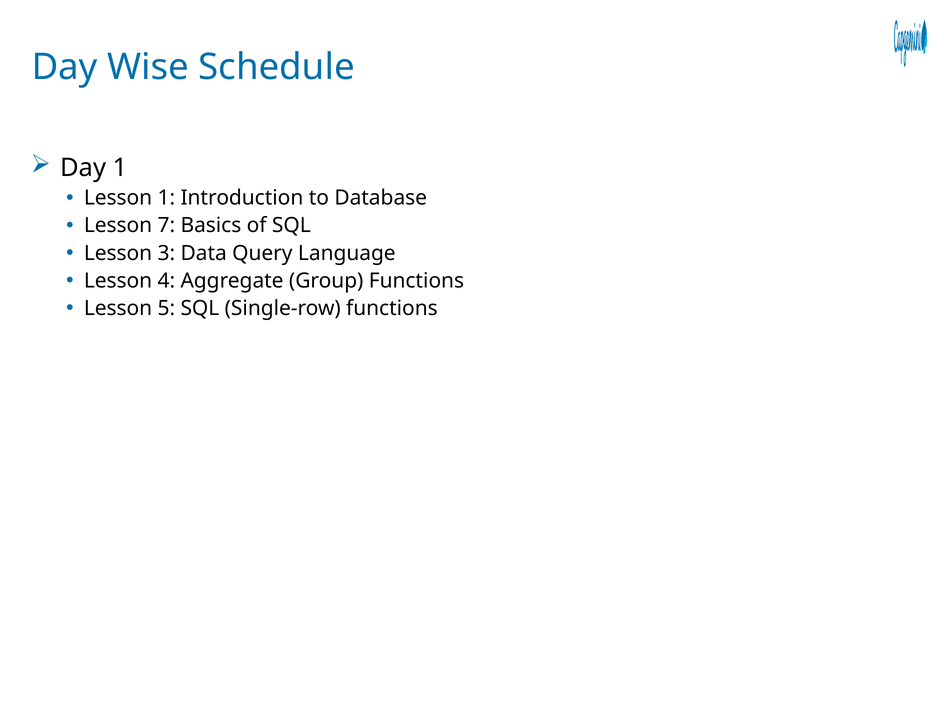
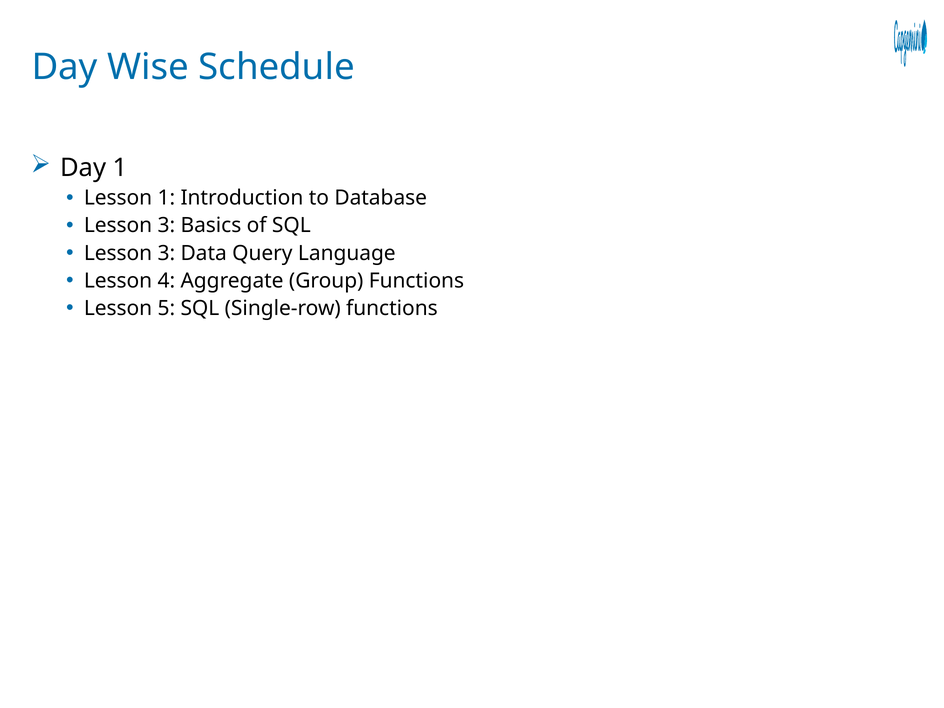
7: 7 -> 3 (166, 226)
